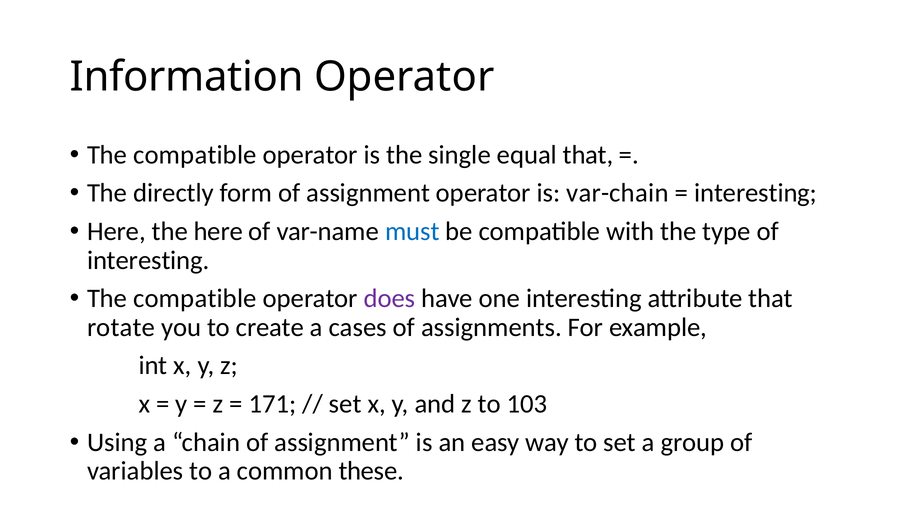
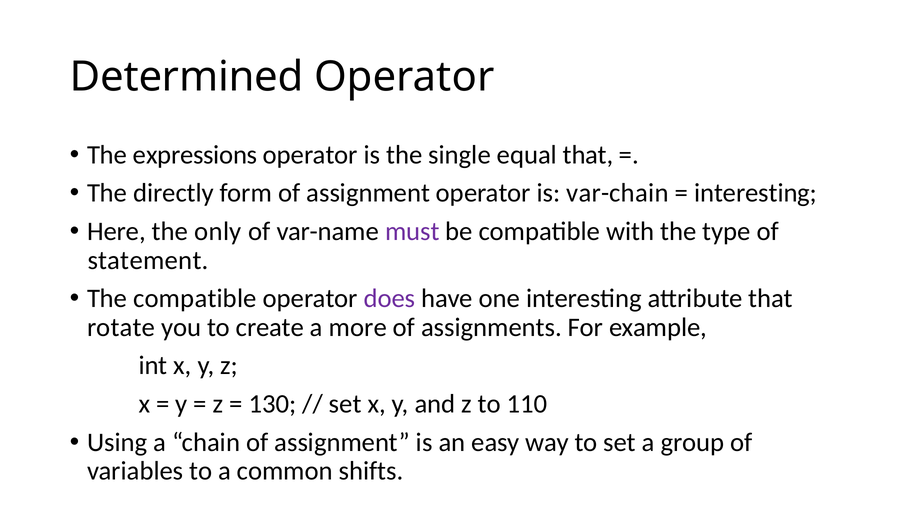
Information: Information -> Determined (187, 77)
compatible: compatible -> expressions (195, 155)
the here: here -> only (218, 232)
must colour: blue -> purple (412, 232)
interesting: interesting -> statement (148, 260)
cases: cases -> more (358, 327)
171: 171 -> 130 (272, 404)
103: 103 -> 110 (527, 404)
these: these -> shifts (371, 471)
